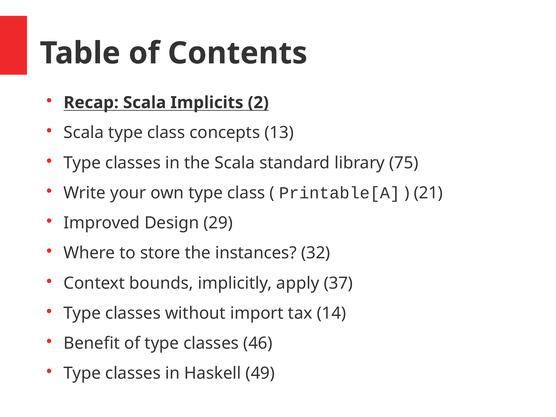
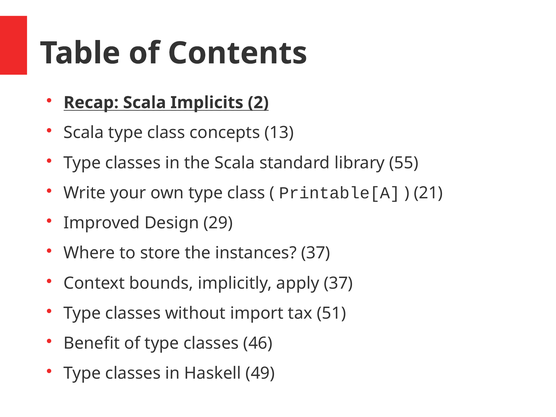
75: 75 -> 55 (404, 163)
instances 32: 32 -> 37 (316, 253)
14: 14 -> 51 (331, 313)
